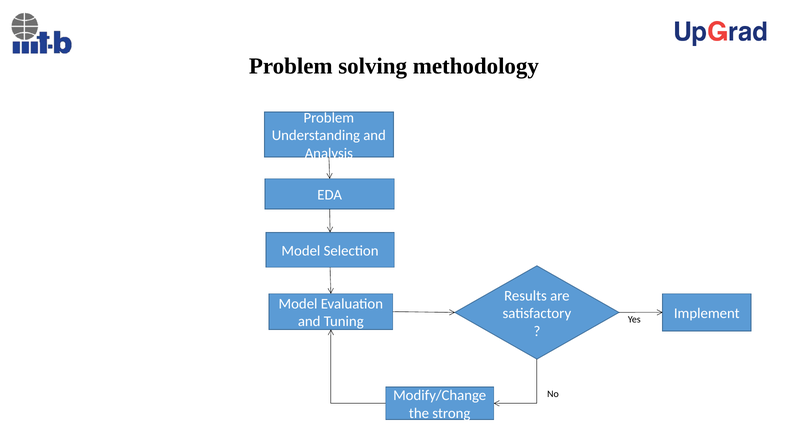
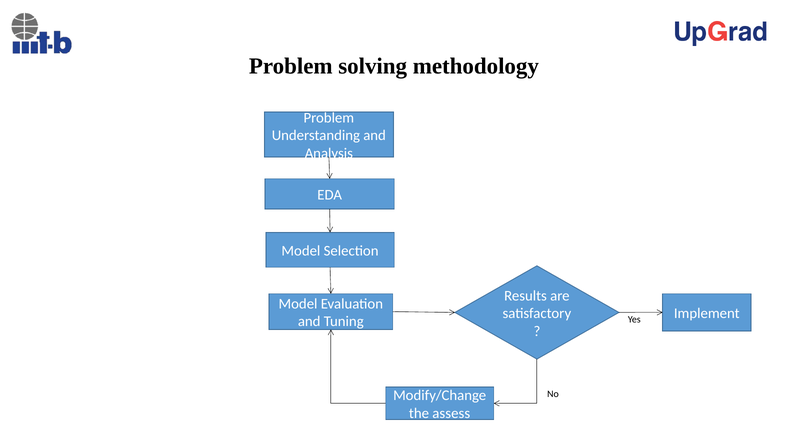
strong: strong -> assess (451, 413)
